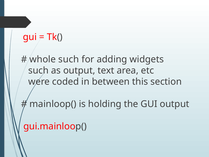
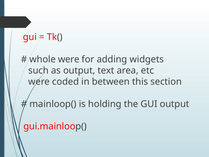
whole such: such -> were (69, 59)
